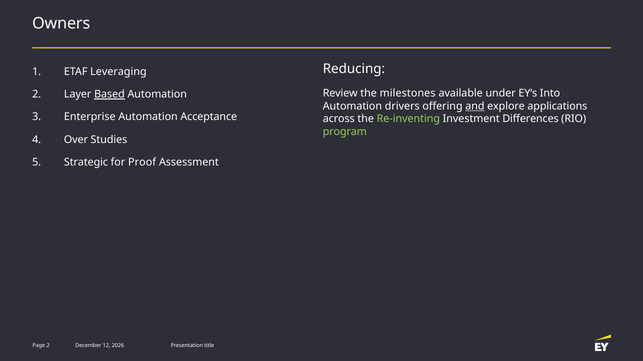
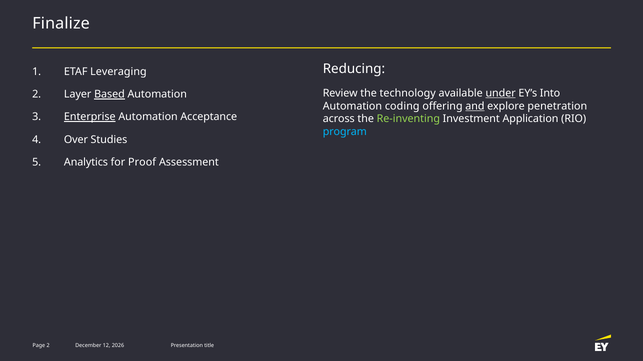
Owners: Owners -> Finalize (61, 23)
milestones: milestones -> technology (408, 93)
under underline: none -> present (501, 93)
drivers: drivers -> coding (402, 106)
applications: applications -> penetration (557, 106)
Enterprise underline: none -> present (90, 117)
Differences: Differences -> Application (531, 119)
program colour: light green -> light blue (345, 132)
Strategic: Strategic -> Analytics (86, 162)
